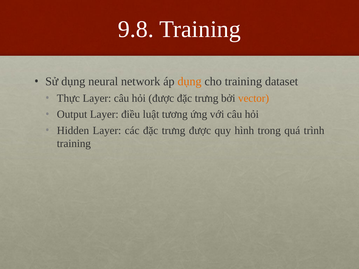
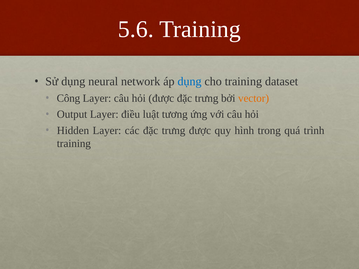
9.8: 9.8 -> 5.6 (136, 29)
dụng colour: orange -> blue (190, 82)
Thực: Thực -> Công (68, 98)
